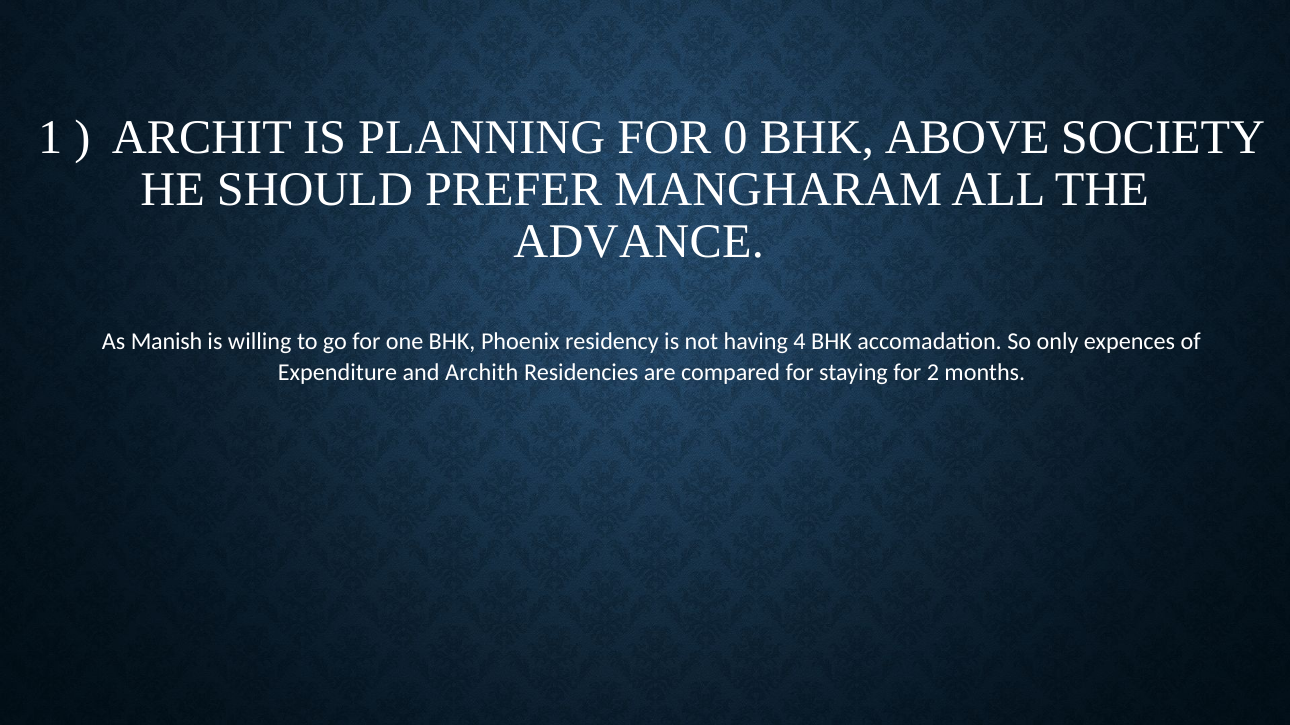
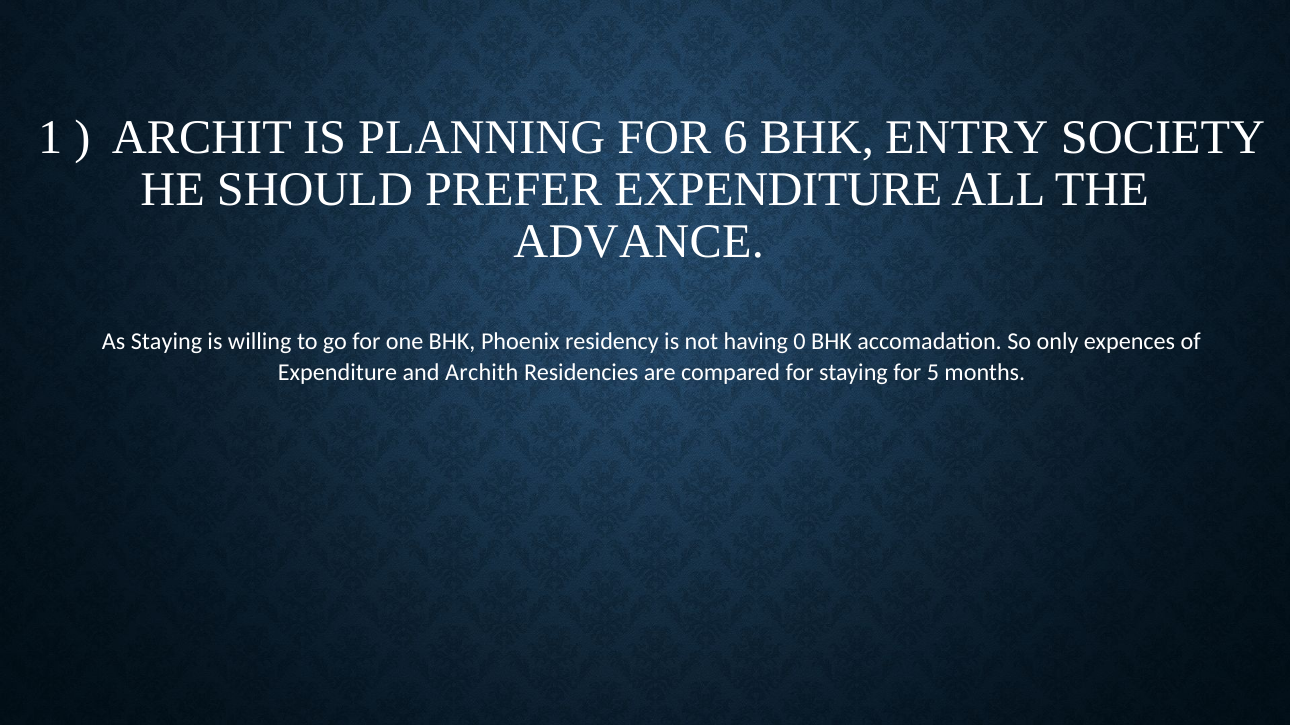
0: 0 -> 6 (736, 138)
ABOVE: ABOVE -> ENTRY (967, 138)
PREFER MANGHARAM: MANGHARAM -> EXPENDITURE (778, 190)
As Manish: Manish -> Staying (166, 341)
4: 4 -> 0 (800, 341)
2: 2 -> 5 (933, 373)
